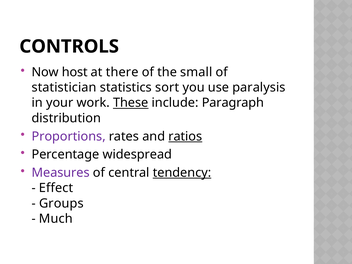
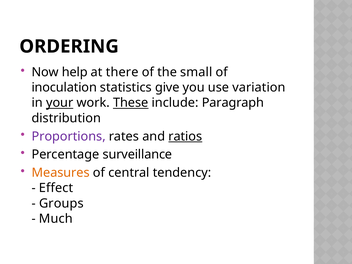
CONTROLS: CONTROLS -> ORDERING (69, 46)
host: host -> help (75, 72)
statistician: statistician -> inoculation (64, 88)
sort: sort -> give (167, 88)
paralysis: paralysis -> variation (259, 88)
your underline: none -> present (60, 103)
widespread: widespread -> surveillance (137, 155)
Measures colour: purple -> orange (61, 173)
tendency underline: present -> none (182, 173)
